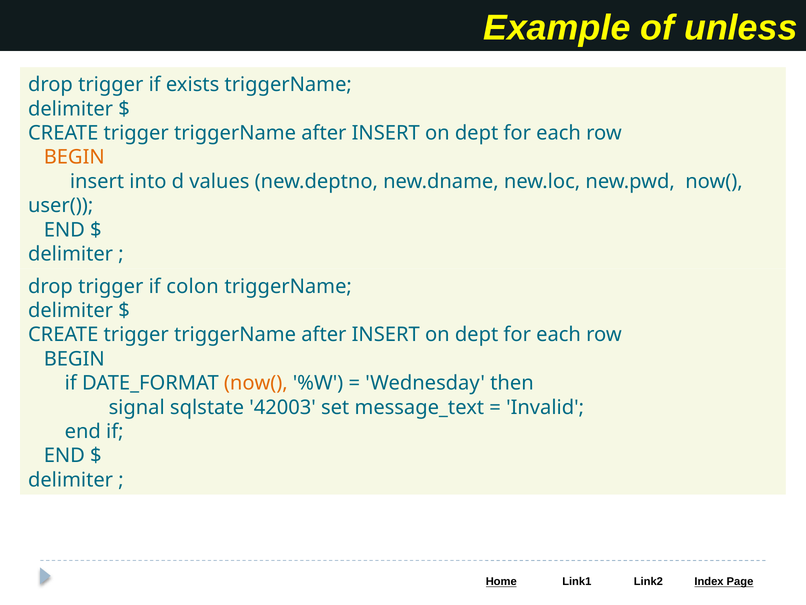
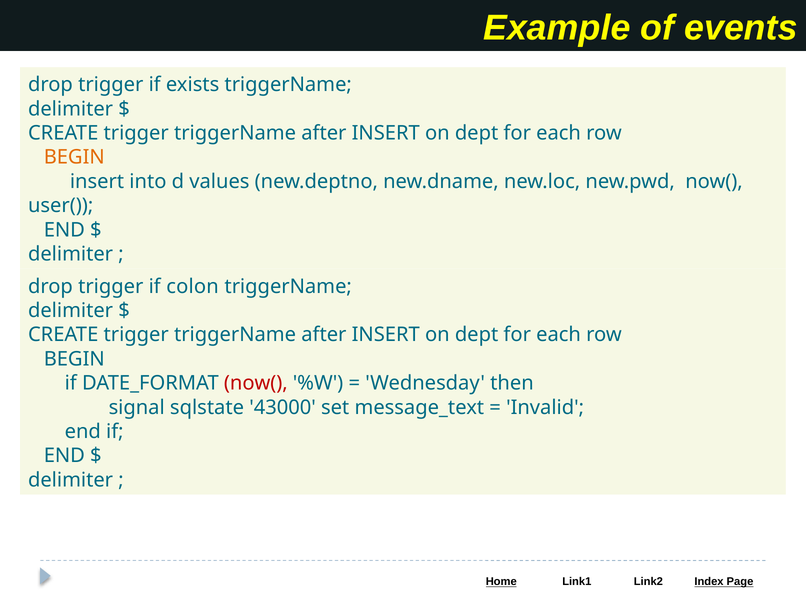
unless: unless -> events (741, 28)
now( colour: orange -> red (256, 383)
42003: 42003 -> 43000 (283, 407)
